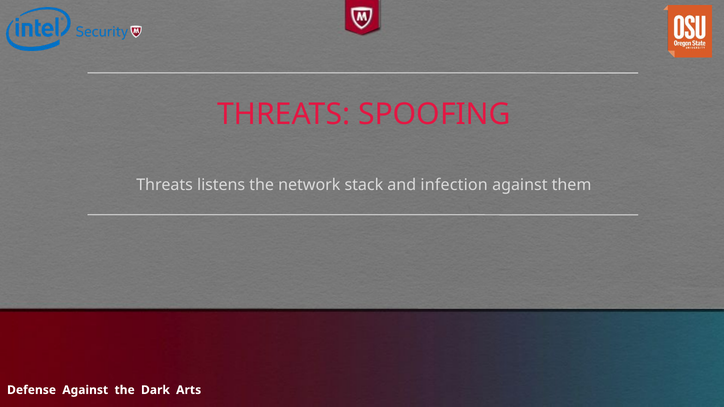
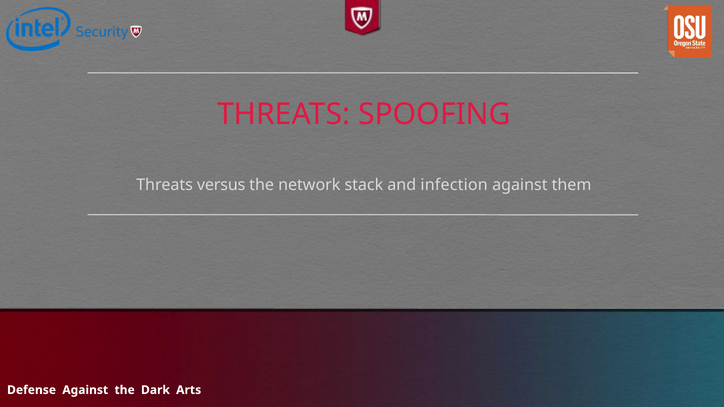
listens: listens -> versus (221, 185)
